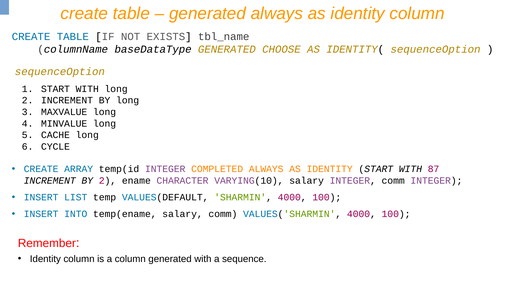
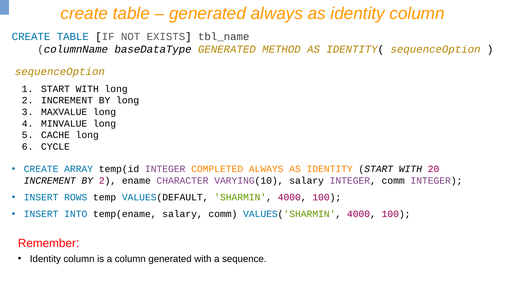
CHOOSE: CHOOSE -> METHOD (281, 49)
87: 87 -> 20 (434, 169)
LIST: LIST -> ROWS (76, 197)
